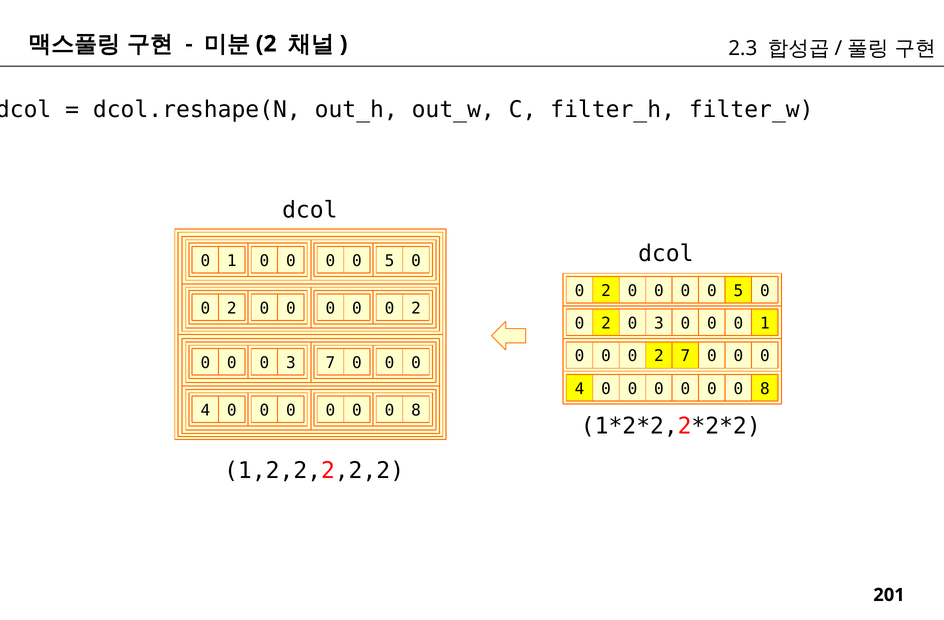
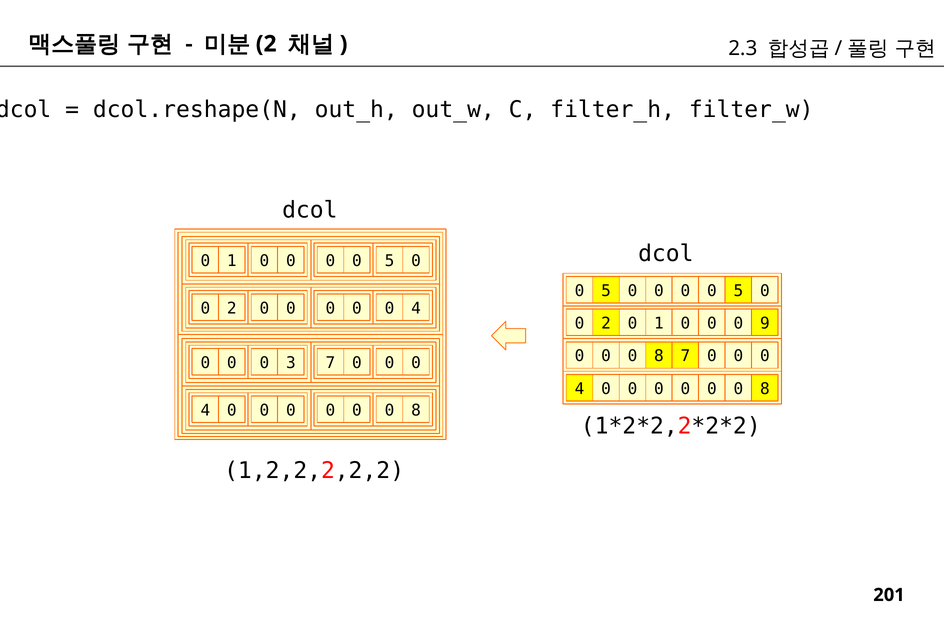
2: 2 -> 5 (606, 291)
2: 2 -> 4 (416, 308)
2 0 3: 3 -> 1 (659, 324)
0 0 1: 1 -> 9 (765, 324)
2: 2 -> 8 (659, 356)
